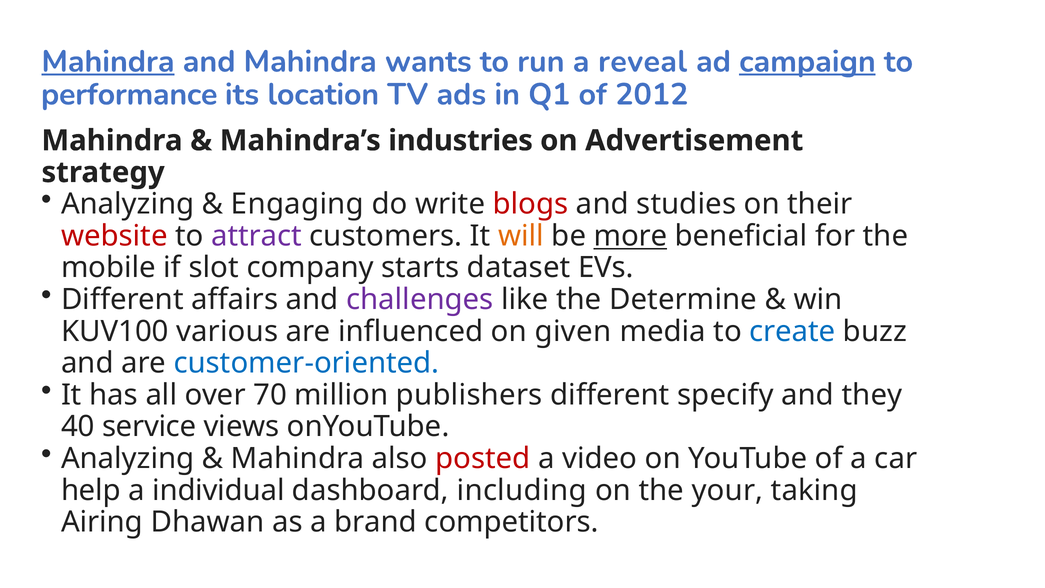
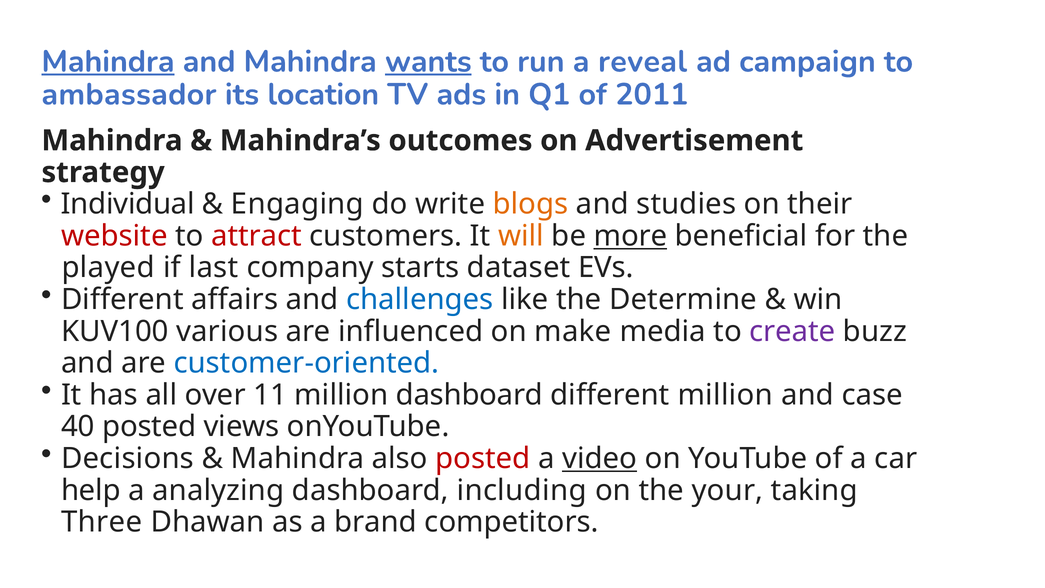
wants underline: none -> present (428, 61)
campaign underline: present -> none (807, 61)
performance: performance -> ambassador (129, 94)
2012: 2012 -> 2011 (652, 94)
industries: industries -> outcomes (460, 141)
Analyzing: Analyzing -> Individual (128, 204)
blogs colour: red -> orange (531, 204)
attract colour: purple -> red (256, 236)
mobile: mobile -> played (108, 268)
slot: slot -> last (214, 268)
challenges colour: purple -> blue (420, 299)
given: given -> make (573, 331)
create colour: blue -> purple (792, 331)
70: 70 -> 11 (270, 395)
million publishers: publishers -> dashboard (469, 395)
different specify: specify -> million (725, 395)
they: they -> case (872, 395)
40 service: service -> posted (149, 427)
Analyzing: Analyzing -> Decisions (128, 458)
video underline: none -> present (600, 458)
individual: individual -> analyzing (218, 490)
Airing: Airing -> Three (102, 522)
